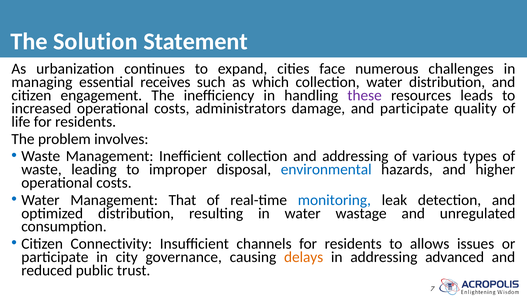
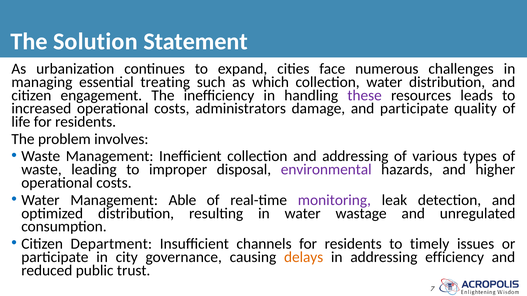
receives: receives -> treating (165, 82)
environmental colour: blue -> purple (326, 170)
That: That -> Able (182, 200)
monitoring colour: blue -> purple (334, 200)
Connectivity: Connectivity -> Department (111, 244)
allows: allows -> timely (430, 244)
advanced: advanced -> efficiency (455, 257)
